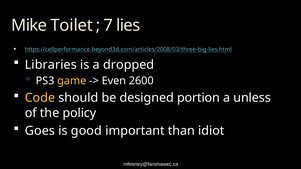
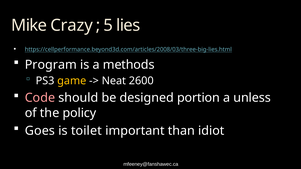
Toilet: Toilet -> Crazy (72, 25)
7: 7 -> 5 (108, 25)
Libraries: Libraries -> Program (51, 65)
dropped: dropped -> methods (129, 65)
Even: Even -> Neat (114, 81)
Code colour: yellow -> pink (40, 98)
good: good -> toilet (86, 131)
